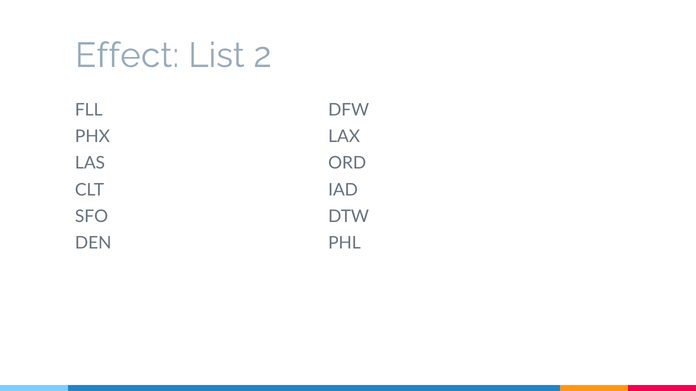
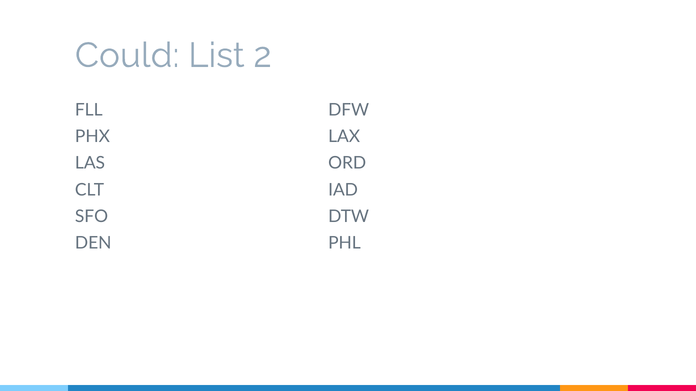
Effect: Effect -> Could (127, 56)
